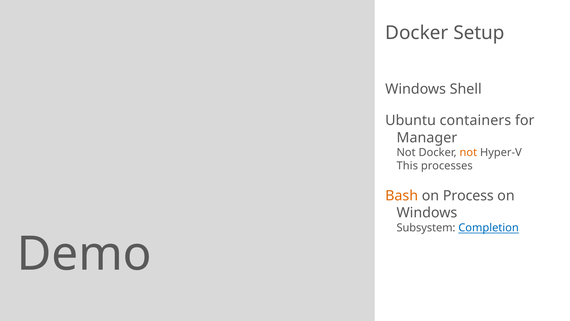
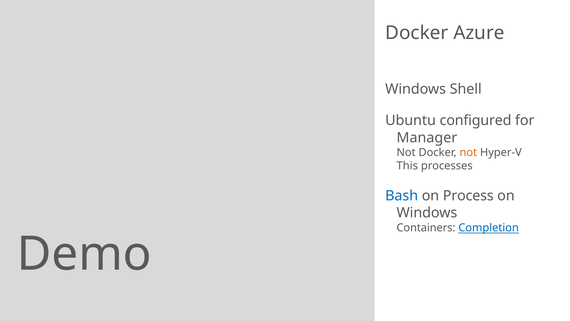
Setup: Setup -> Azure (479, 33)
containers: containers -> configured (476, 120)
Bash colour: orange -> blue (402, 195)
Subsystem: Subsystem -> Containers (426, 228)
